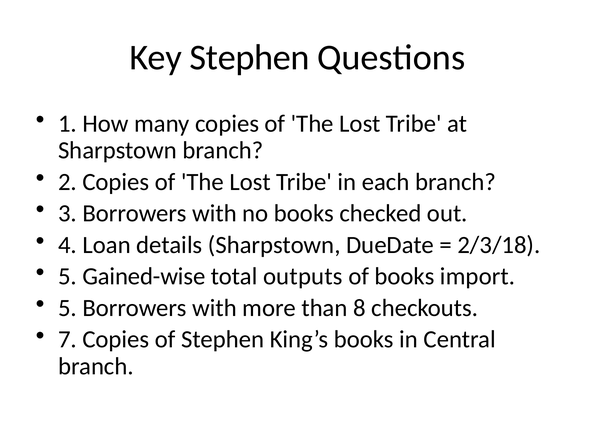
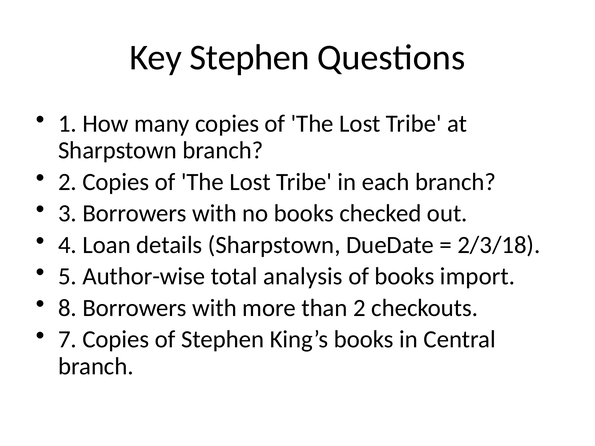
Gained-wise: Gained-wise -> Author-wise (144, 277)
outputs: outputs -> analysis (303, 277)
5: 5 -> 8 (67, 308)
than 8: 8 -> 2 (359, 308)
